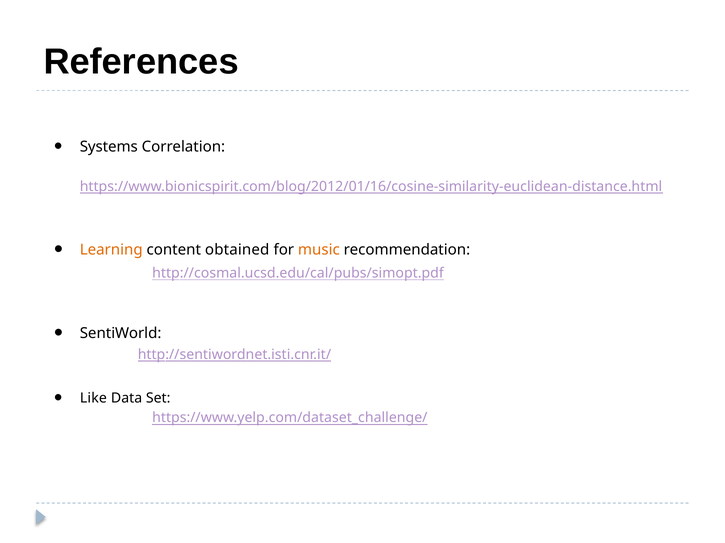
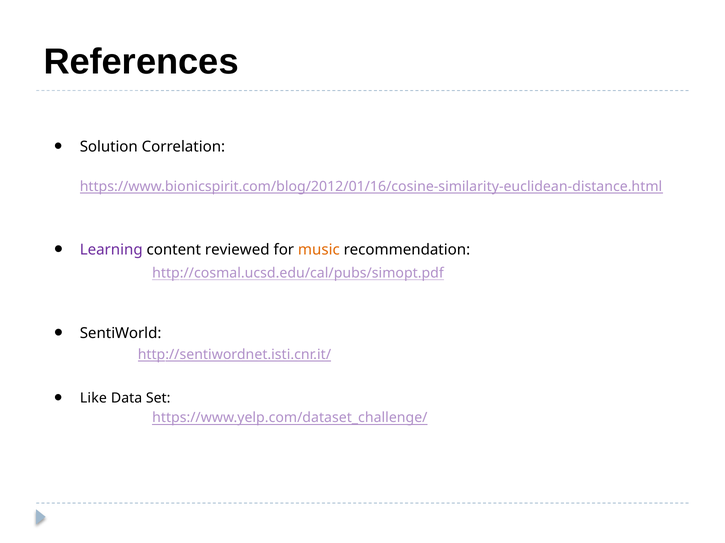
Systems: Systems -> Solution (109, 147)
Learning colour: orange -> purple (111, 250)
obtained: obtained -> reviewed (237, 250)
